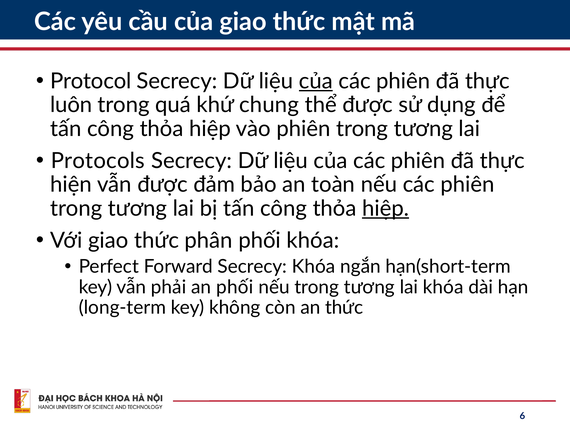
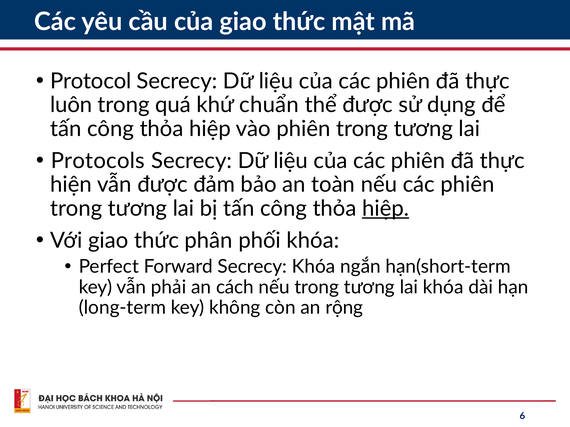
của underline: present -> none (316, 81)
chung: chung -> chuẩn (269, 105)
an phối: phối -> cách (235, 287)
an thức: thức -> rộng (344, 308)
